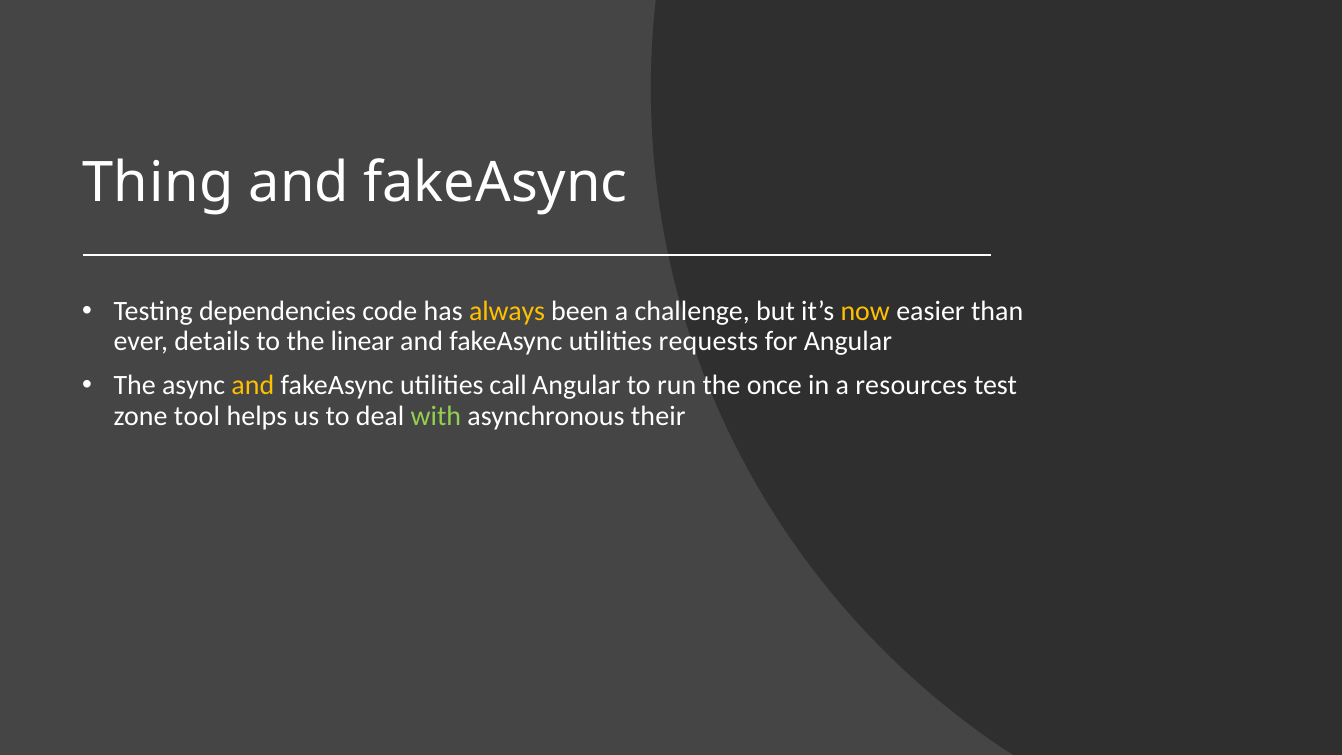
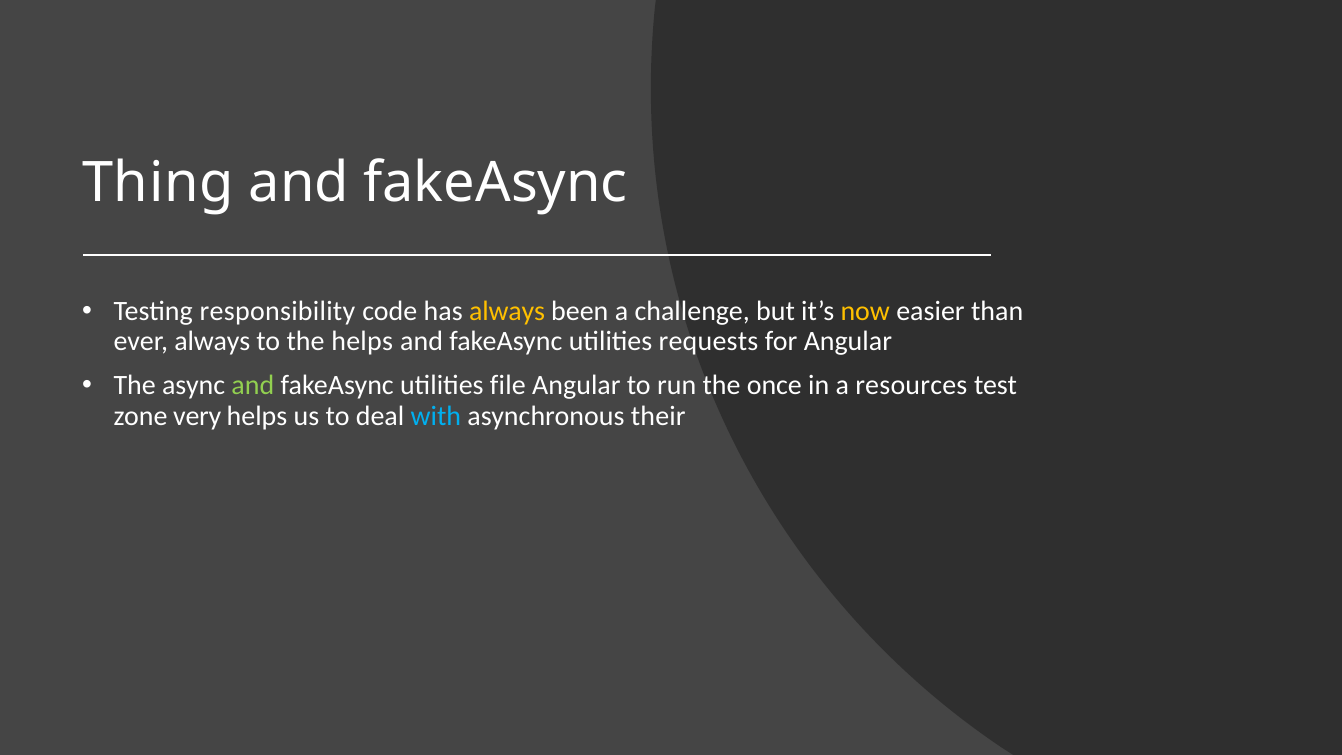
dependencies: dependencies -> responsibility (277, 311)
ever details: details -> always (212, 341)
the linear: linear -> helps (362, 341)
and colour: yellow -> light green (253, 386)
call: call -> file (508, 386)
tool: tool -> very (197, 416)
with colour: light green -> light blue (436, 416)
